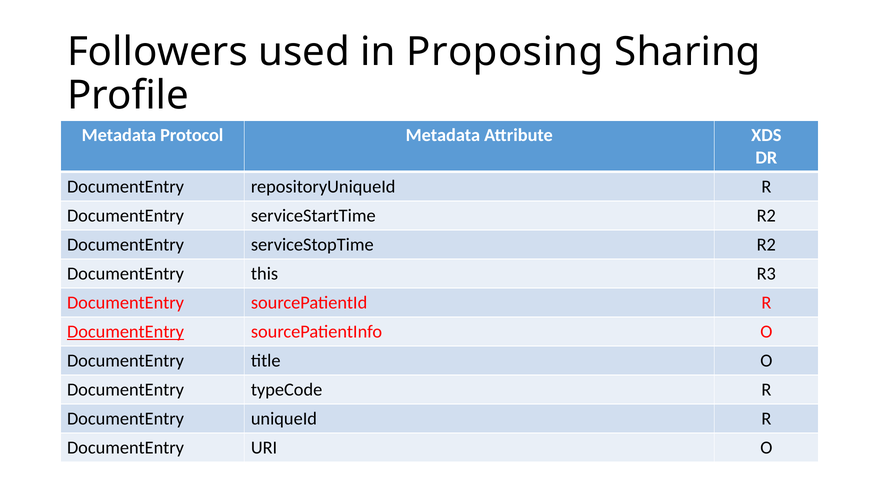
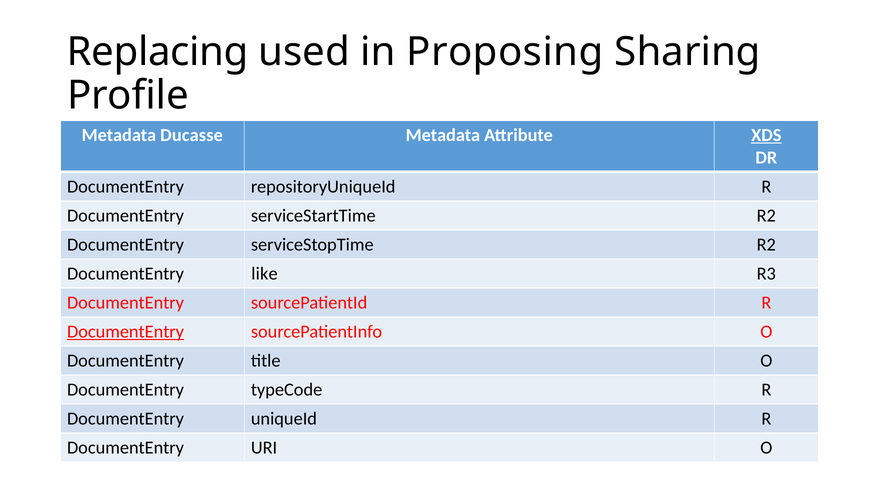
Followers: Followers -> Replacing (158, 52)
Protocol: Protocol -> Ducasse (192, 135)
XDS underline: none -> present (766, 135)
this: this -> like (264, 274)
